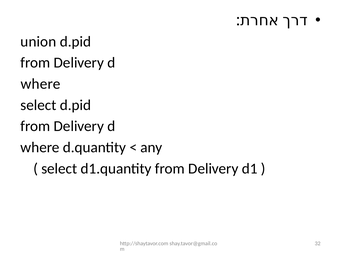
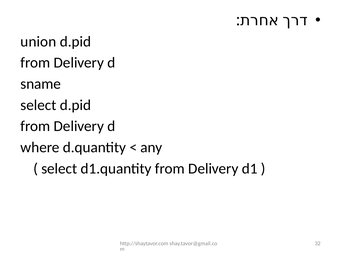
where: where -> sname (41, 84)
